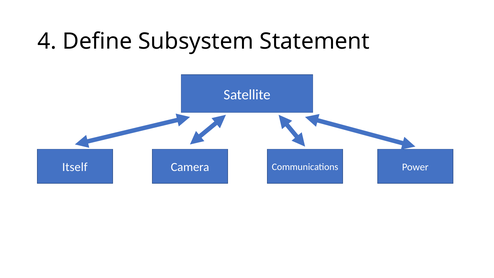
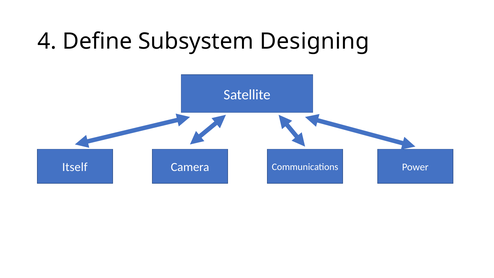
Statement: Statement -> Designing (315, 41)
